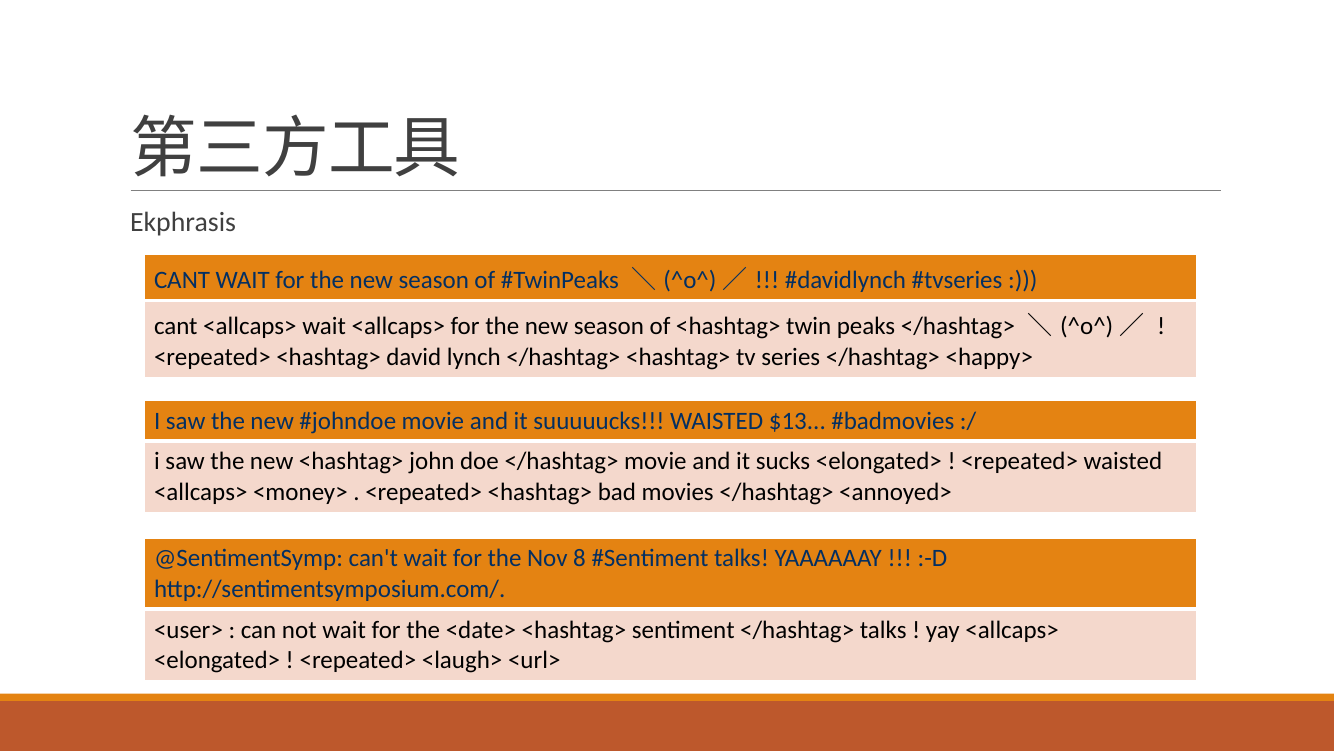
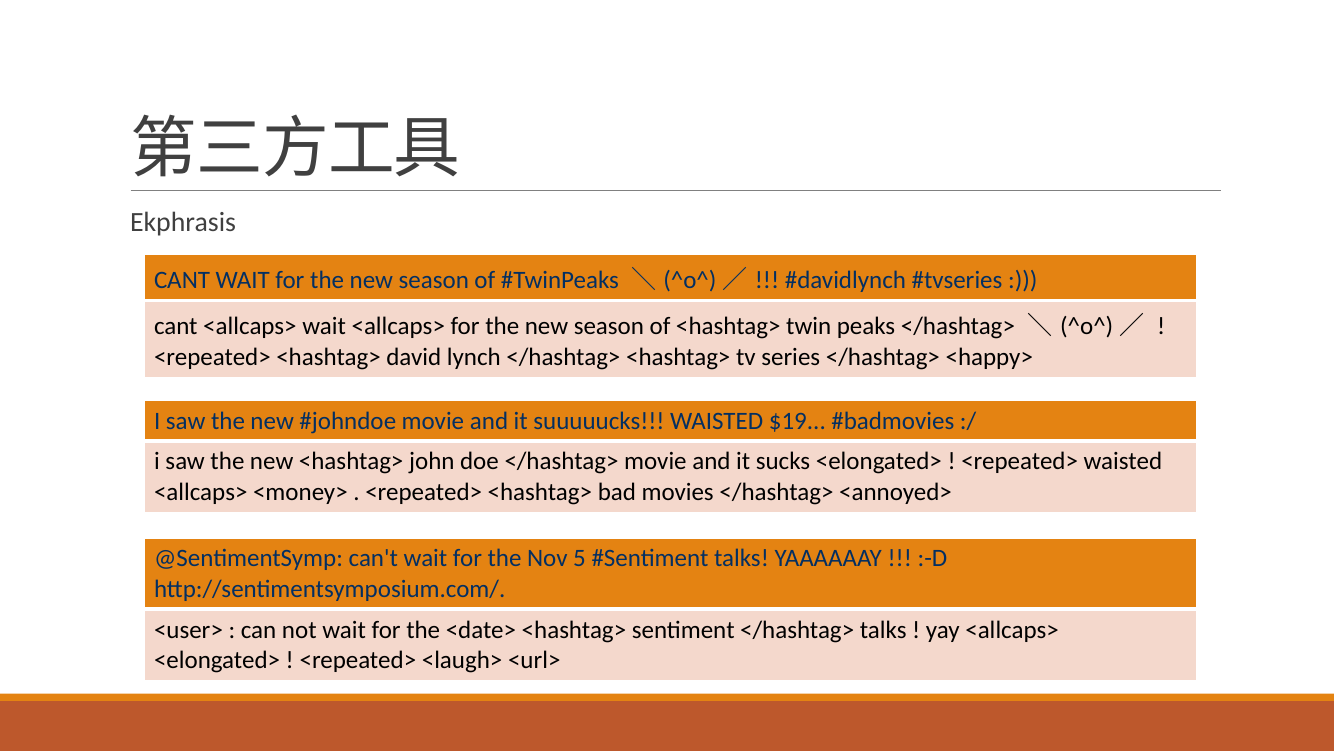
$13: $13 -> $19 (797, 421)
8: 8 -> 5 (580, 558)
